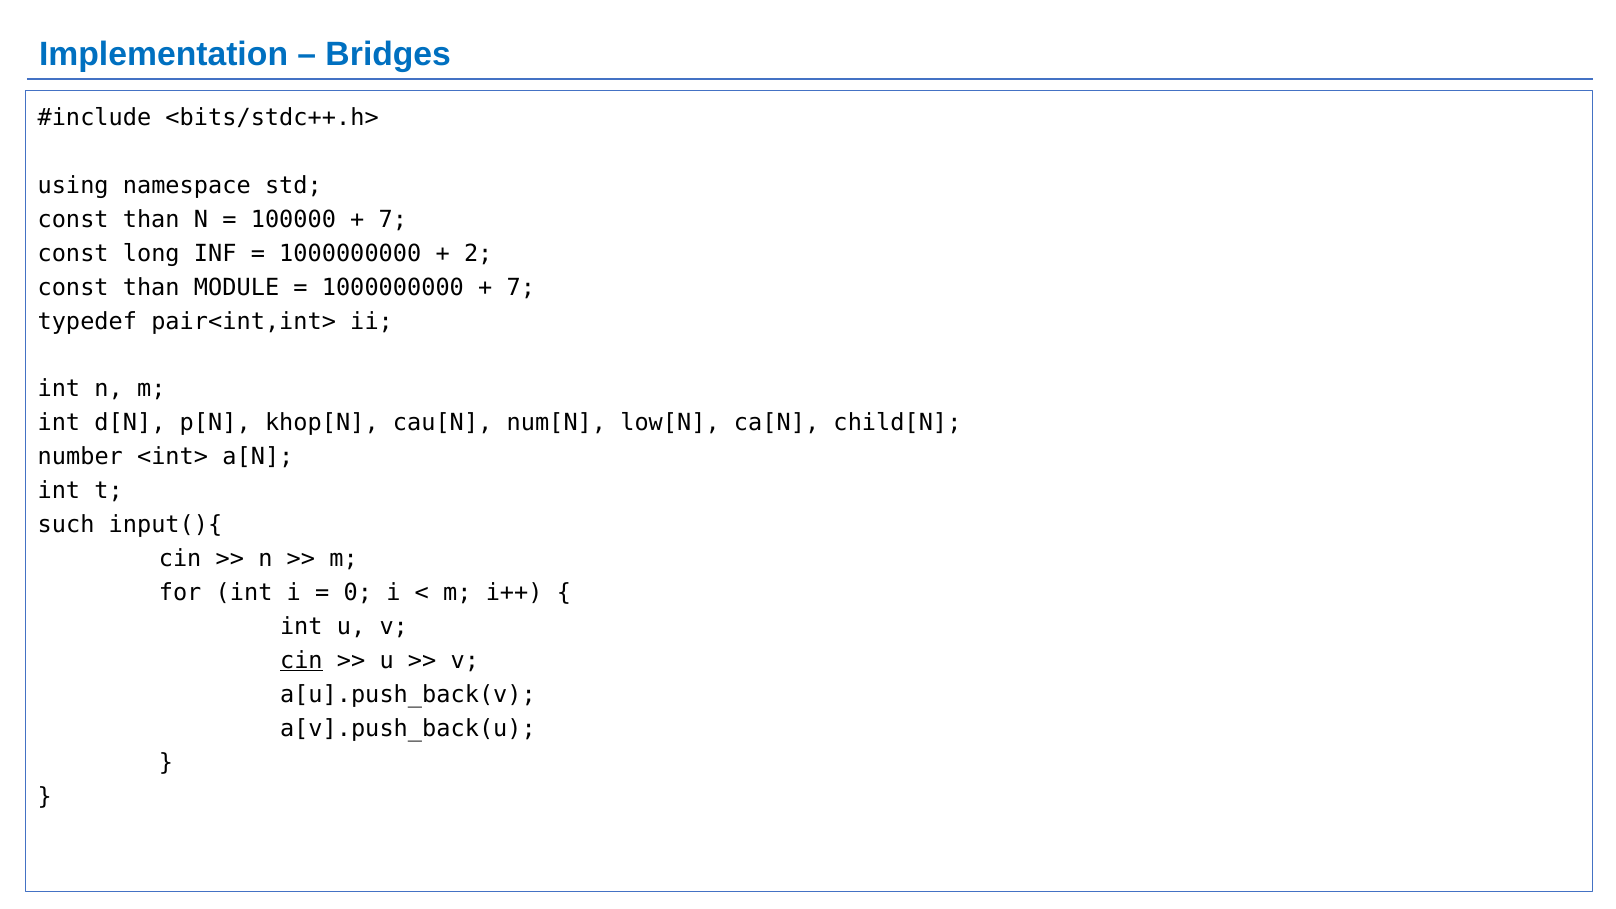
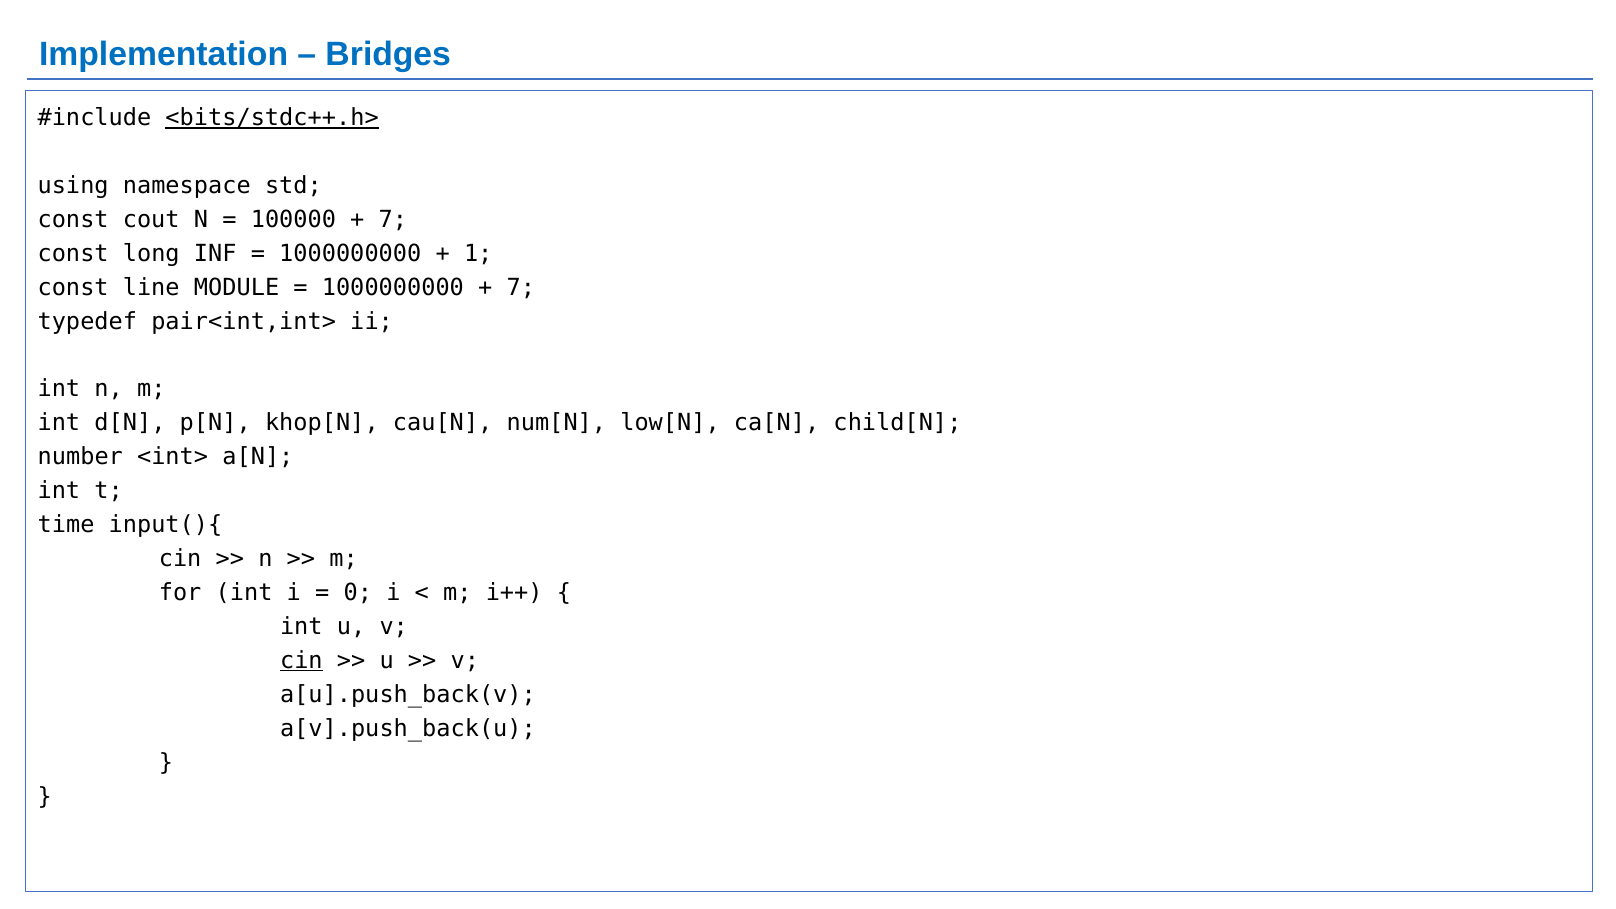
<bits/stdc++.h> underline: none -> present (272, 118)
than: than -> cout (151, 220)
2: 2 -> 1 (478, 253)
than: than -> line (151, 287)
such: such -> time (66, 525)
